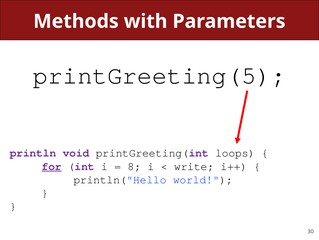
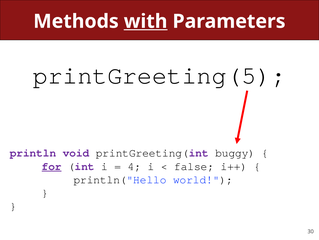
with underline: none -> present (146, 21)
loops: loops -> buggy (235, 153)
8: 8 -> 4 (134, 166)
write: write -> false (194, 166)
